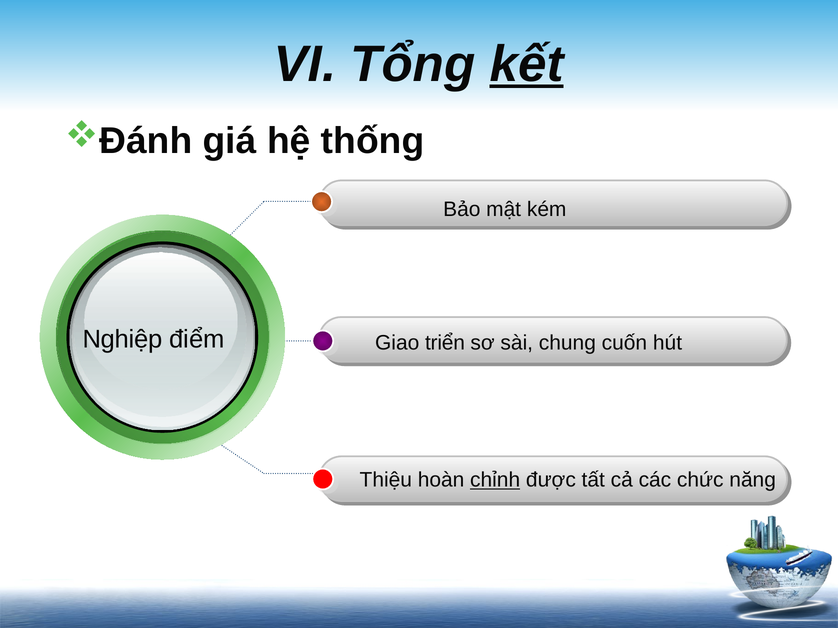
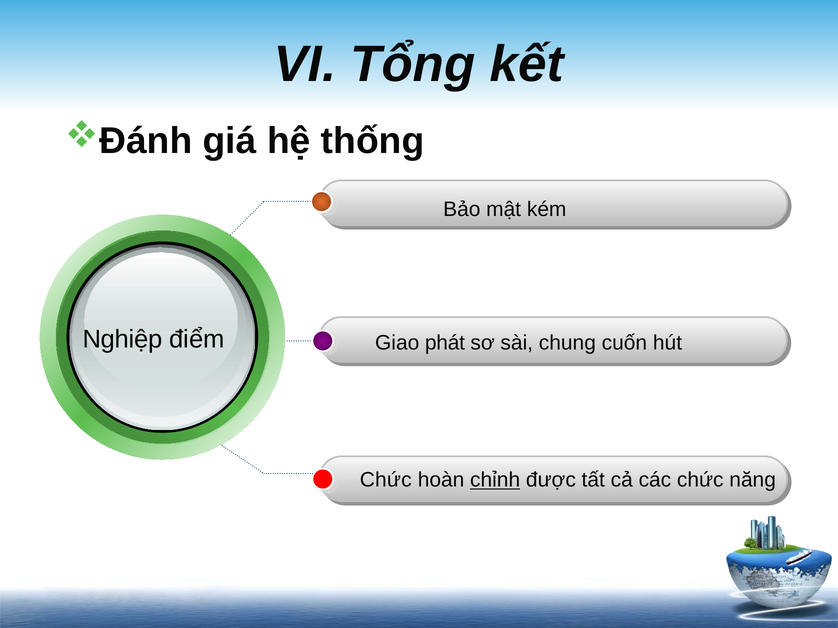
kết underline: present -> none (527, 64)
triển: triển -> phát (445, 343)
Thiệu: Thiệu -> Chức (386, 480)
